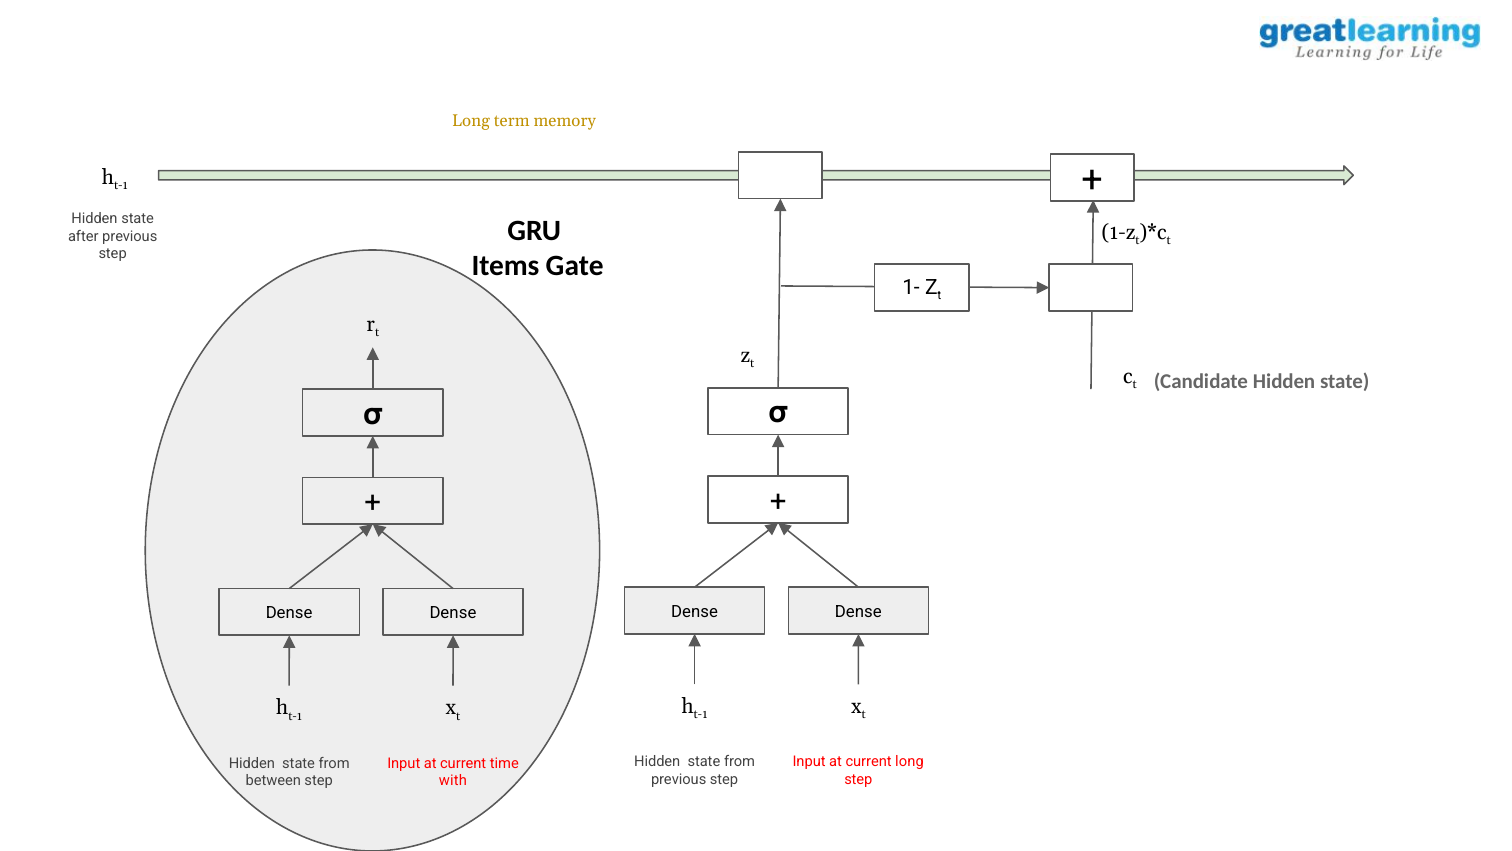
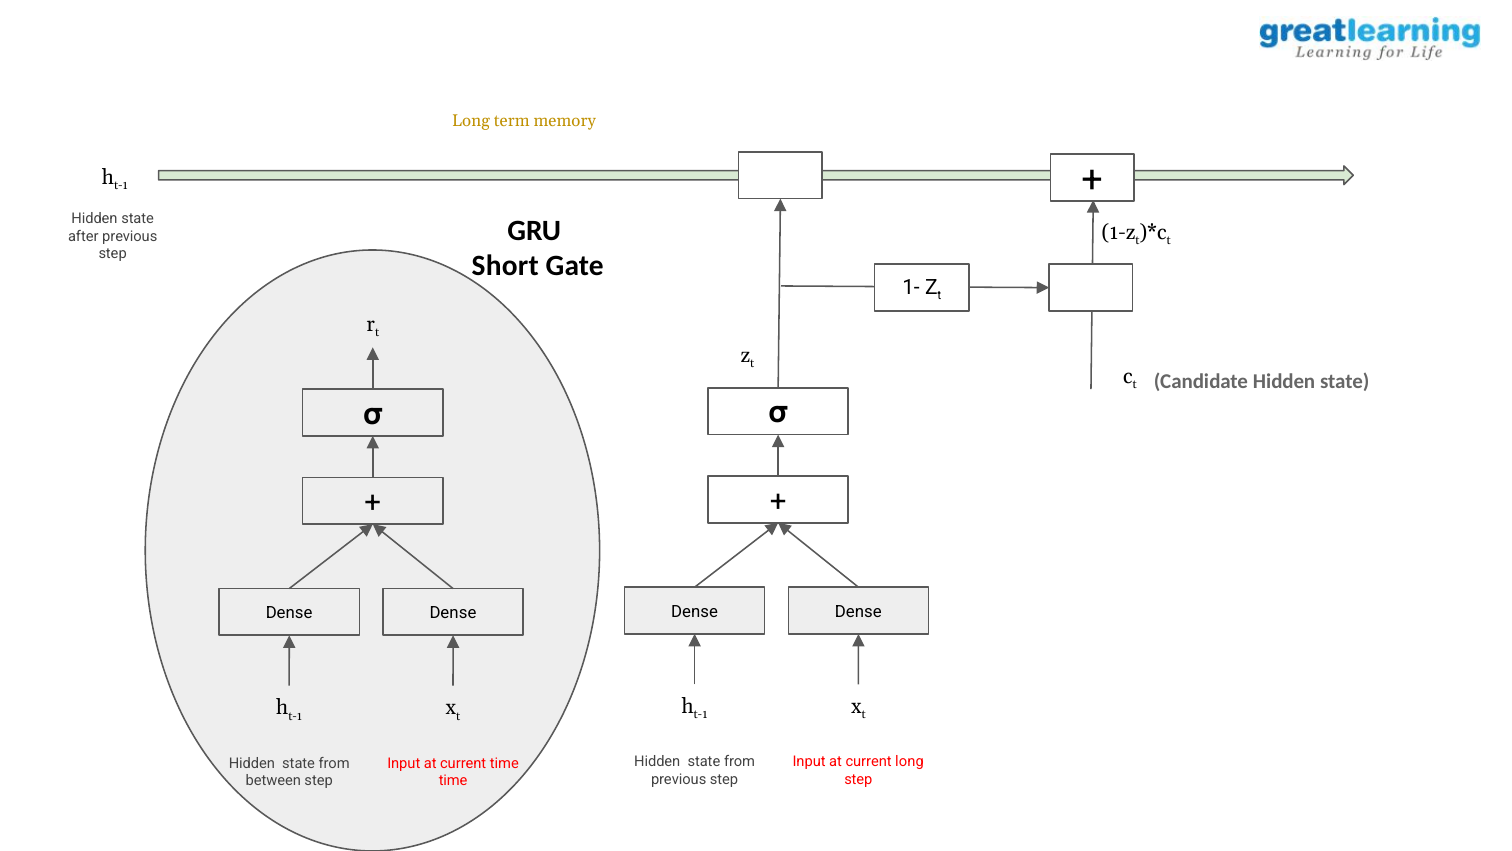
Items: Items -> Short (505, 266)
with: with -> time (453, 780)
